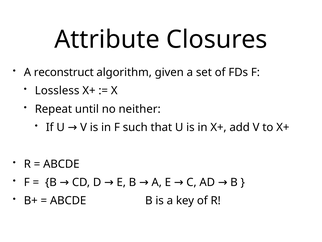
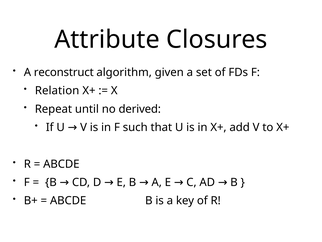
Lossless: Lossless -> Relation (57, 91)
neither: neither -> derived (140, 109)
